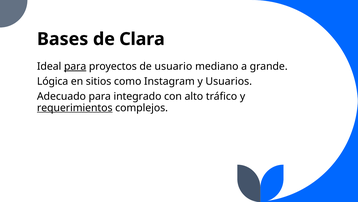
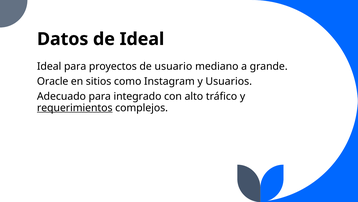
Bases: Bases -> Datos (63, 39)
de Clara: Clara -> Ideal (142, 39)
para underline: present -> none (75, 66)
Lógica: Lógica -> Oracle (53, 81)
